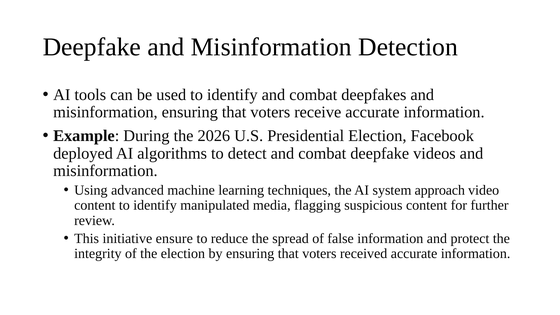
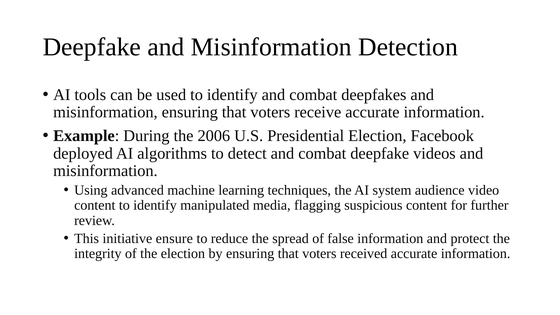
2026: 2026 -> 2006 (214, 136)
approach: approach -> audience (440, 190)
